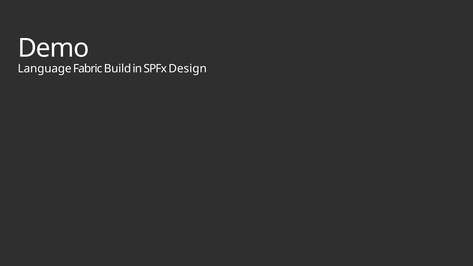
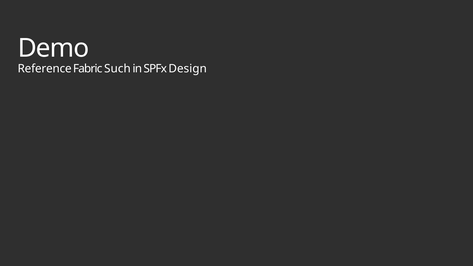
Language: Language -> Reference (45, 69)
Build: Build -> Such (117, 69)
